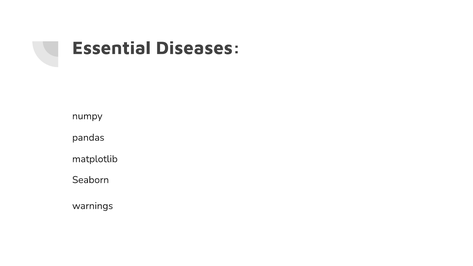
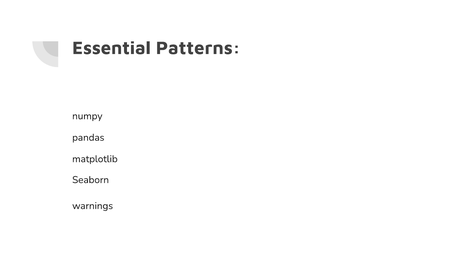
Diseases: Diseases -> Patterns (198, 48)
